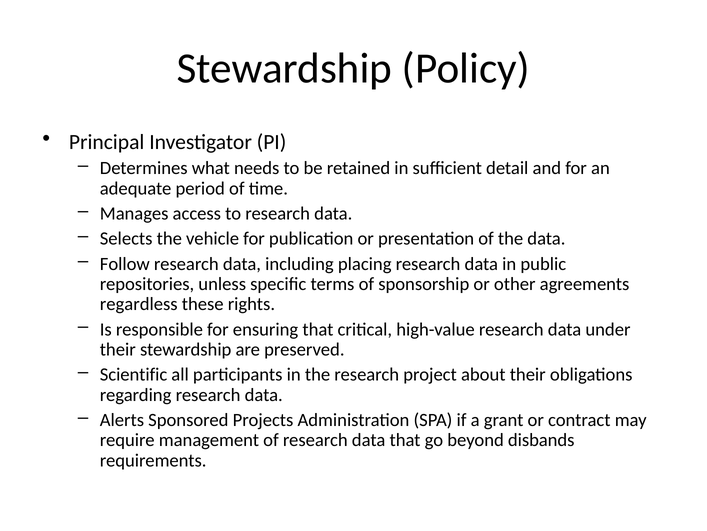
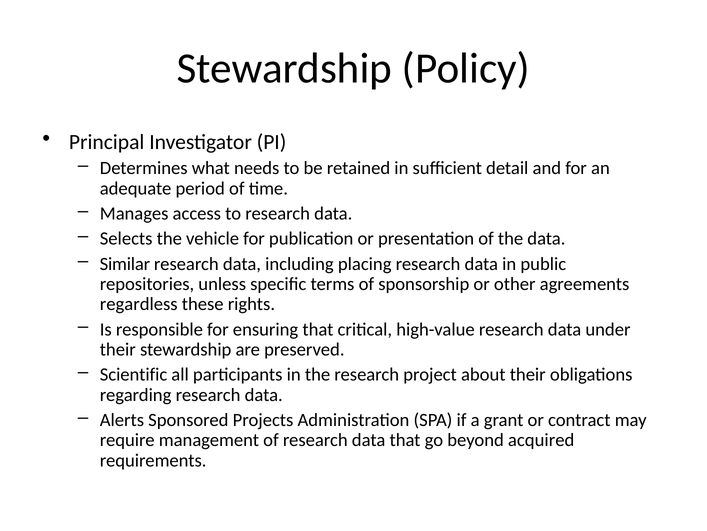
Follow: Follow -> Similar (125, 264)
disbands: disbands -> acquired (541, 440)
